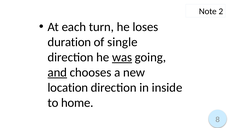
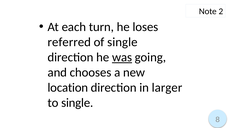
duration: duration -> referred (69, 42)
and underline: present -> none (57, 73)
inside: inside -> larger (167, 88)
to home: home -> single (77, 103)
